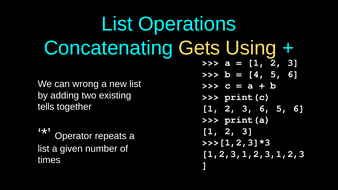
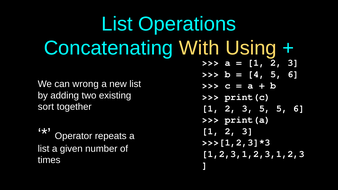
Gets: Gets -> With (199, 48)
tells: tells -> sort (46, 107)
3 6: 6 -> 5 (265, 108)
